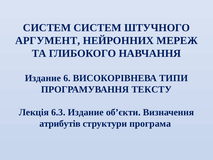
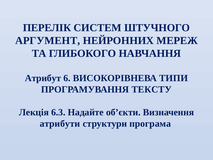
СИСТЕМ: СИСТЕМ -> ПЕРЕЛІК (47, 28)
Издание: Издание -> Атрибут (43, 78)
6.3 Издание: Издание -> Надайте (86, 112)
атрибутів: атрибутів -> атрибути (60, 123)
